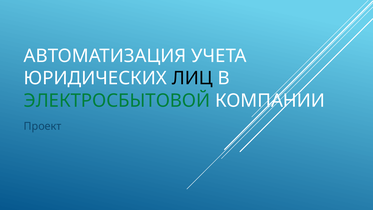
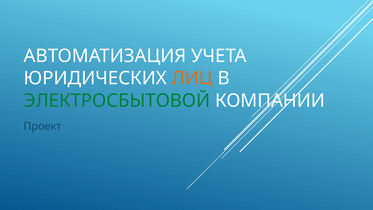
ЛИЦ colour: black -> orange (192, 78)
